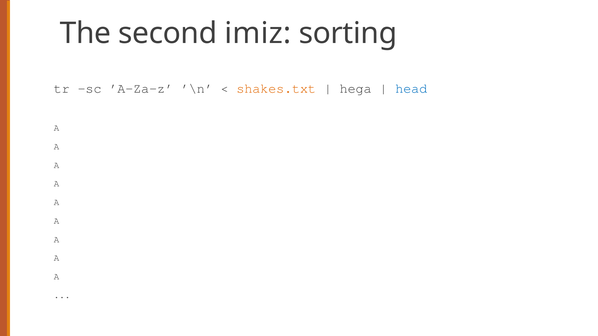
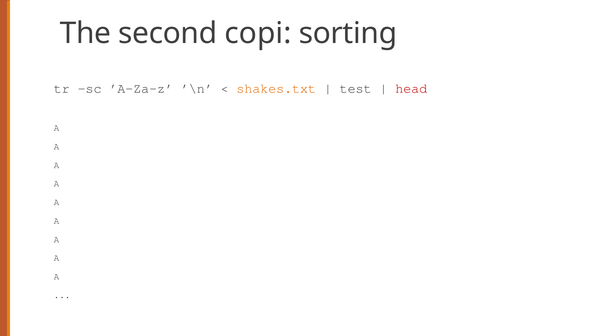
imiz: imiz -> copi (258, 33)
hega: hega -> test (356, 89)
head colour: blue -> red (411, 89)
